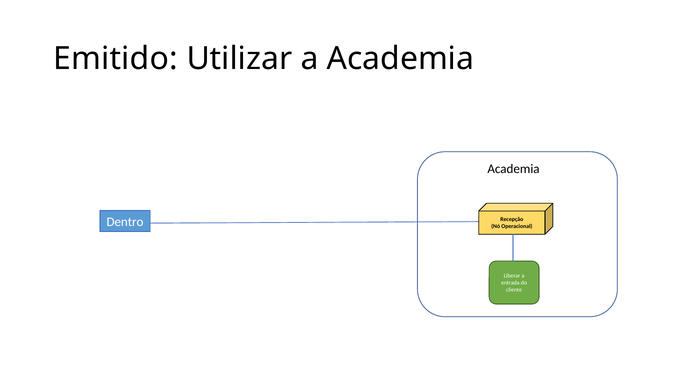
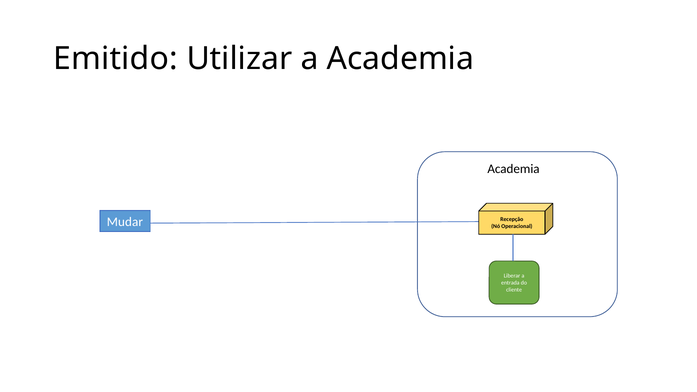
Dentro: Dentro -> Mudar (125, 222)
